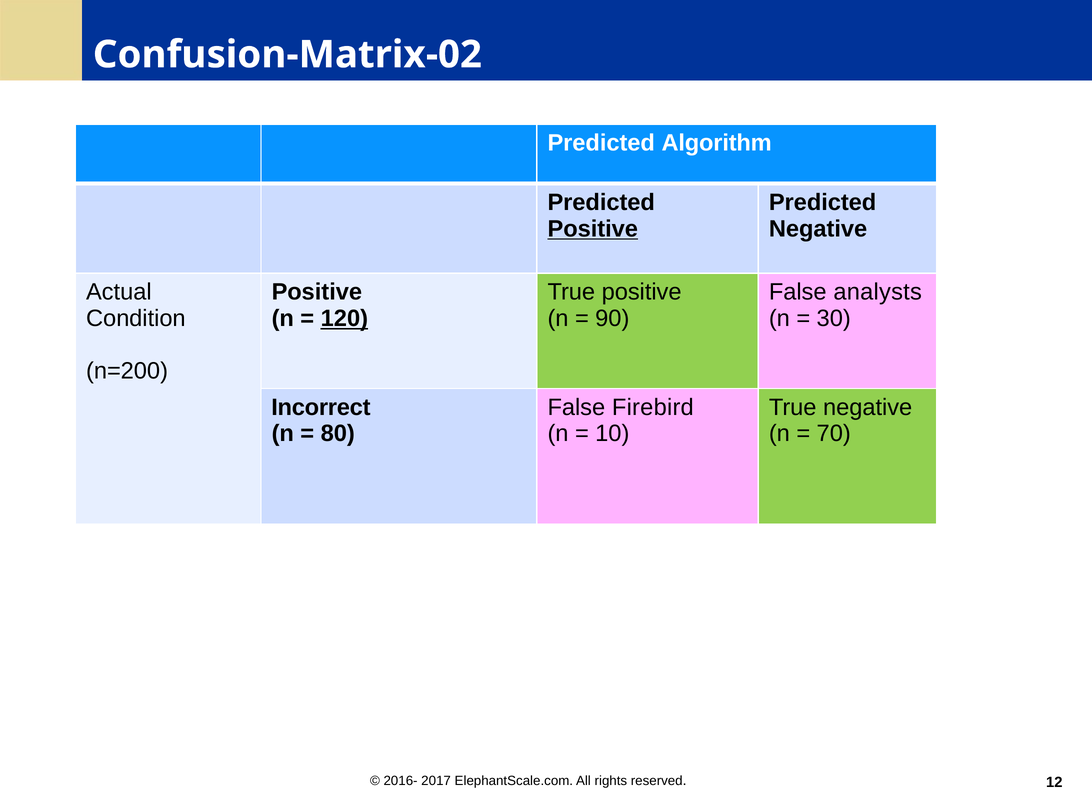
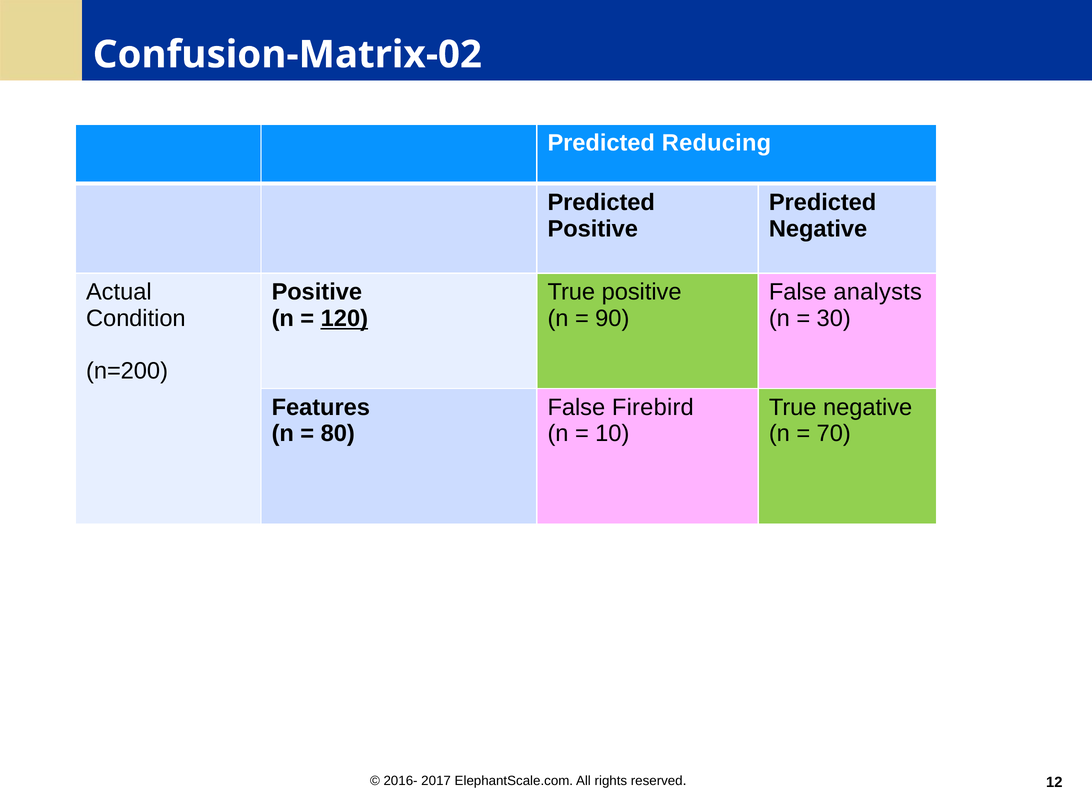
Algorithm: Algorithm -> Reducing (716, 143)
Positive underline: present -> none (593, 229)
Incorrect: Incorrect -> Features (321, 407)
